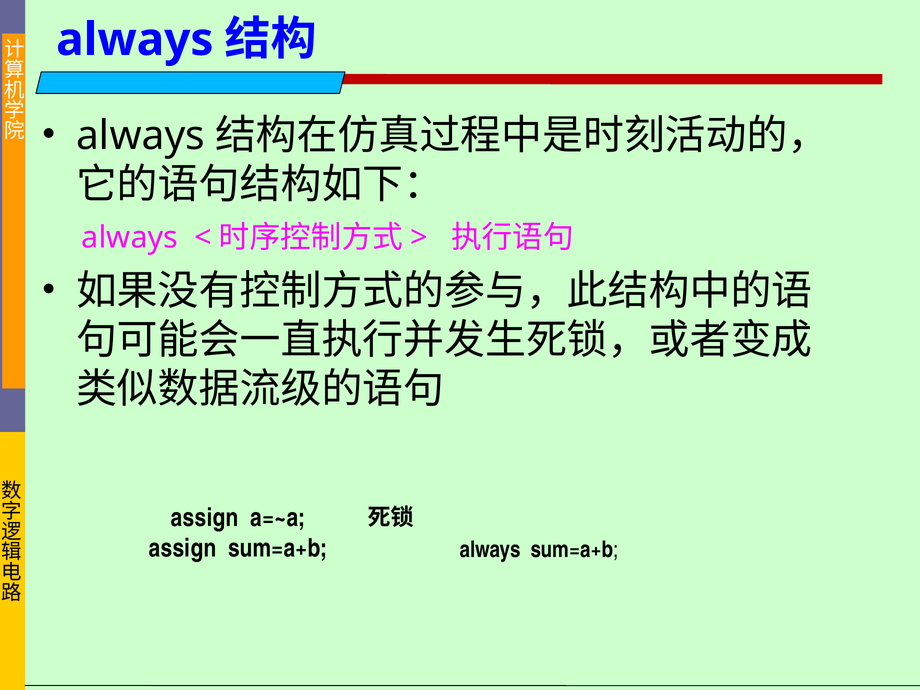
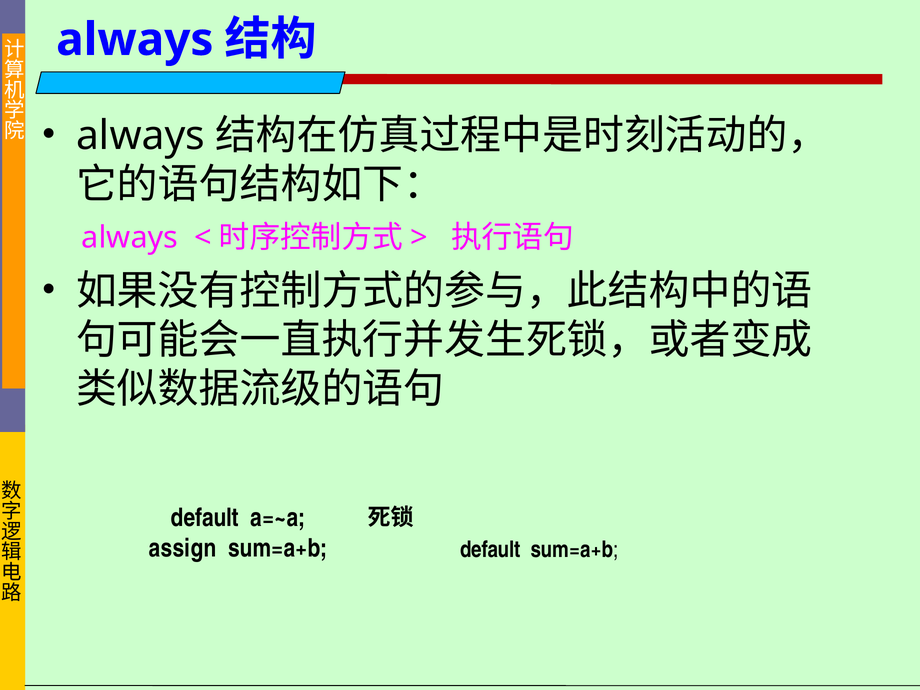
assign: assign -> default (205, 518)
always: always -> default (490, 550)
